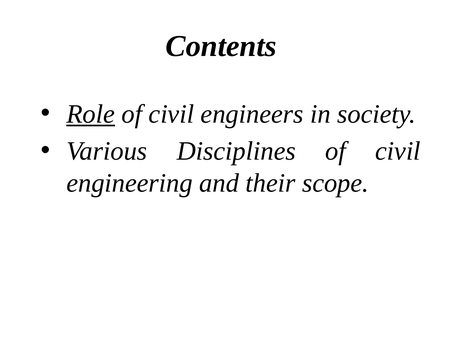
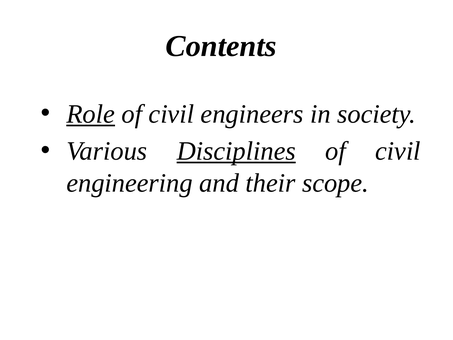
Disciplines underline: none -> present (236, 151)
